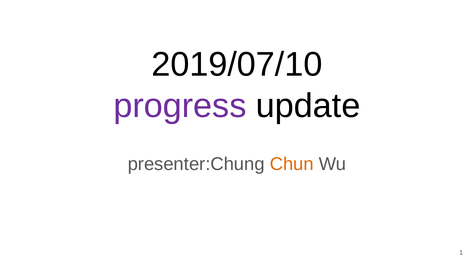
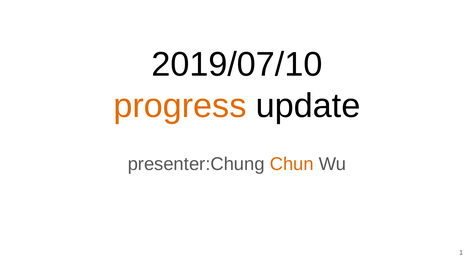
progress colour: purple -> orange (180, 106)
